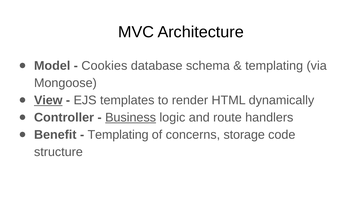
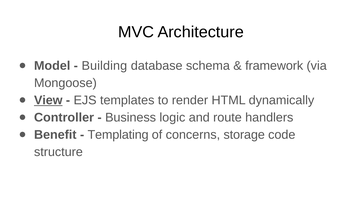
Cookies: Cookies -> Building (104, 66)
templating: templating -> framework (274, 66)
Business underline: present -> none (131, 118)
